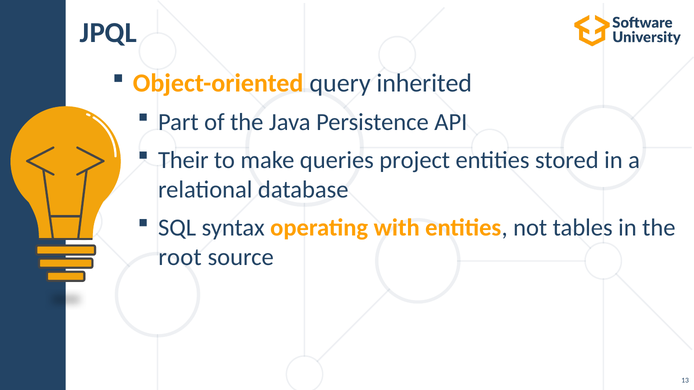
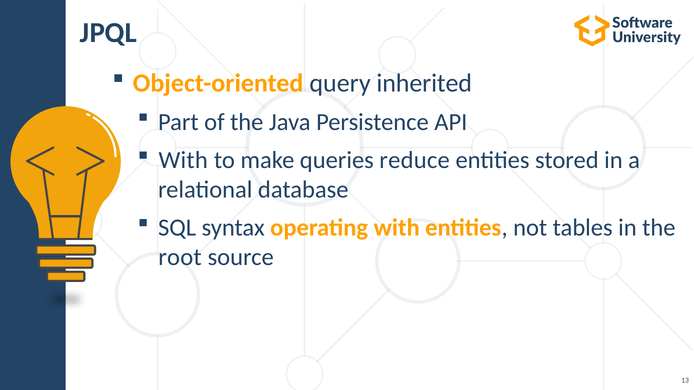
Their: Their -> With (183, 160)
project: project -> reduce (415, 160)
